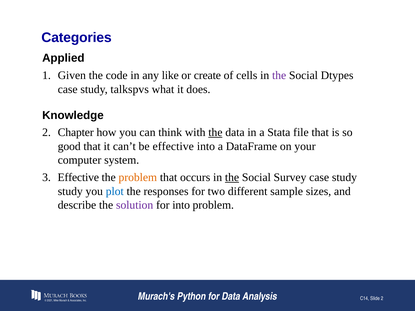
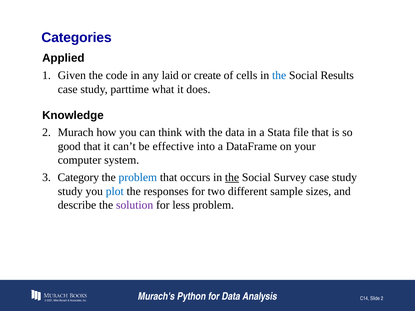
like: like -> laid (170, 76)
the colour: purple -> blue (279, 76)
Dtypes: Dtypes -> Results (337, 76)
talkspvs: talkspvs -> parttime (130, 89)
2 Chapter: Chapter -> Murach (76, 133)
the underline: present -> none (215, 133)
Effective: Effective -> Category (78, 178)
problem colour: orange -> blue (138, 178)
for into: into -> less (181, 205)
